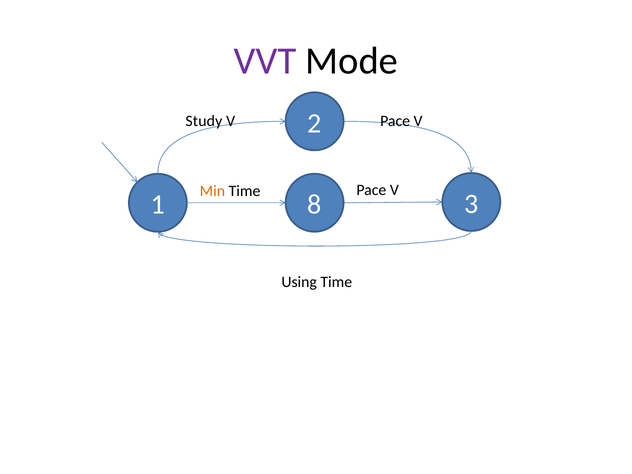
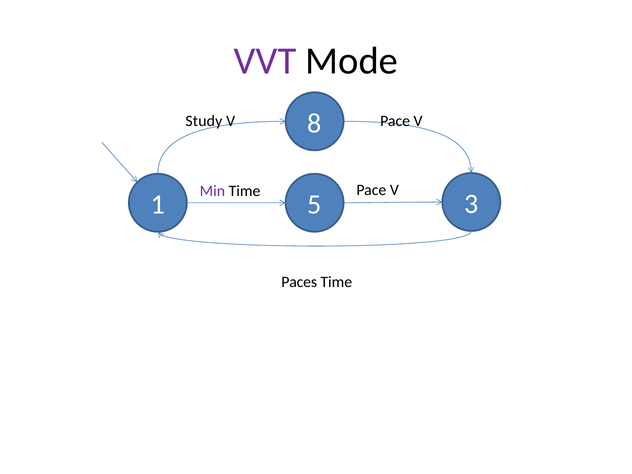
2: 2 -> 8 (315, 123)
Min colour: orange -> purple (212, 191)
8: 8 -> 5 (315, 205)
Using: Using -> Paces (299, 282)
